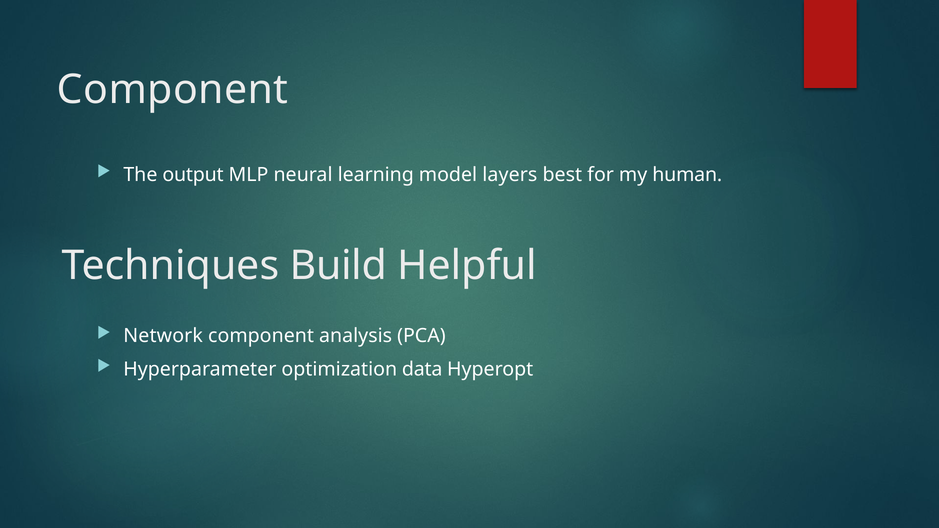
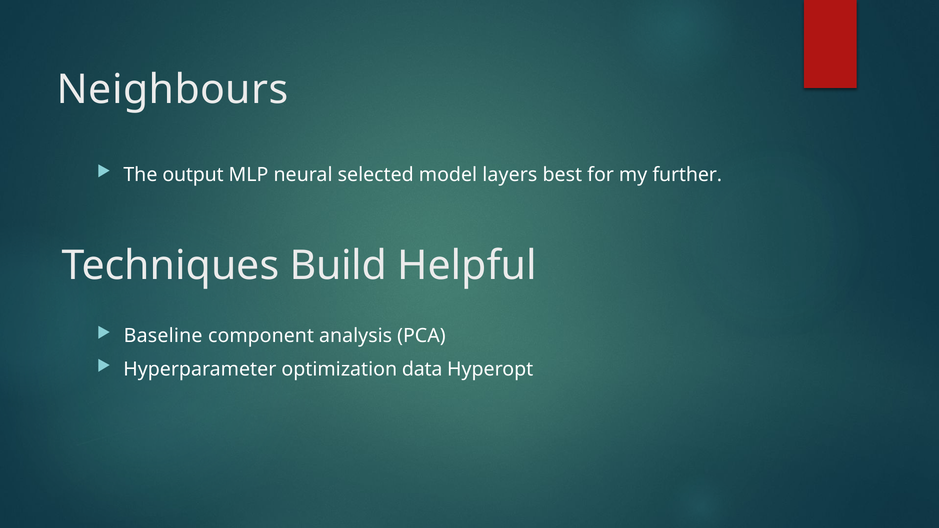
Component: Component -> Neighbours (173, 90)
learning: learning -> selected (376, 175)
human: human -> further (687, 175)
Network: Network -> Baseline (163, 336)
